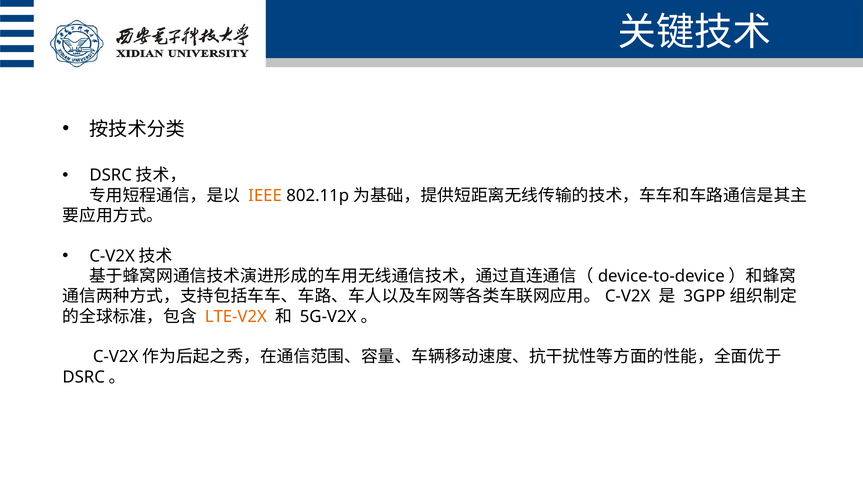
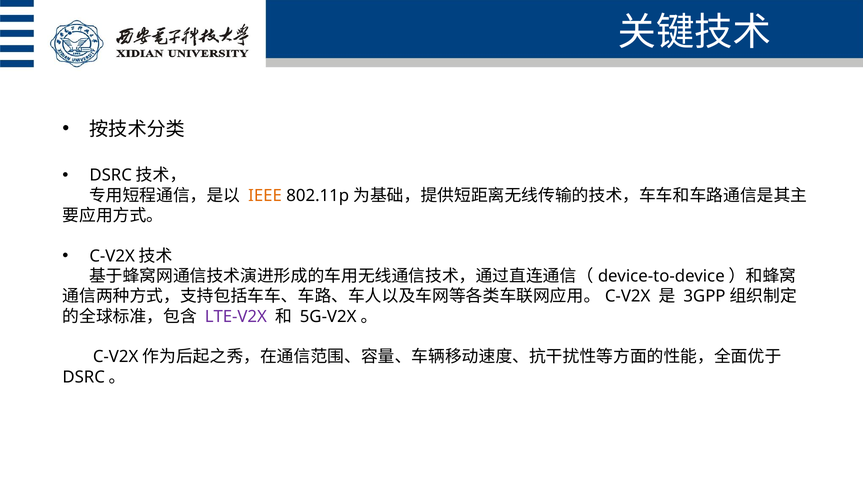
LTE-V2X colour: orange -> purple (236, 316)
